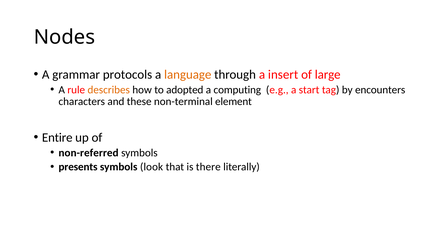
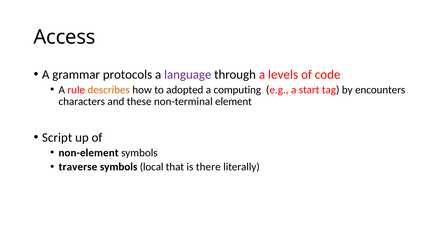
Nodes: Nodes -> Access (65, 37)
language colour: orange -> purple (188, 75)
insert: insert -> levels (283, 75)
large: large -> code (328, 75)
Entire: Entire -> Script (57, 138)
non-referred: non-referred -> non-element (89, 153)
presents: presents -> traverse (78, 167)
look: look -> local (152, 167)
